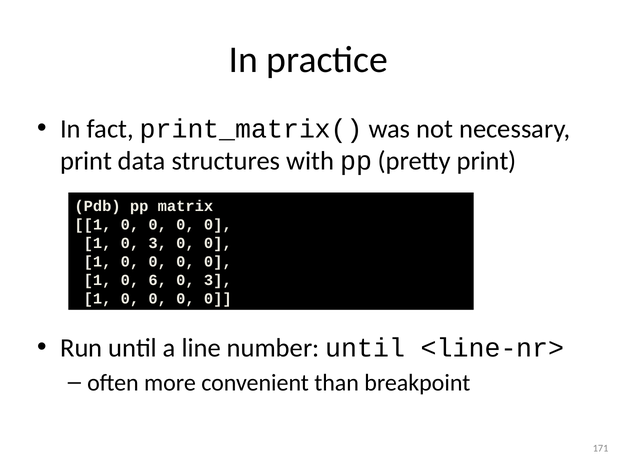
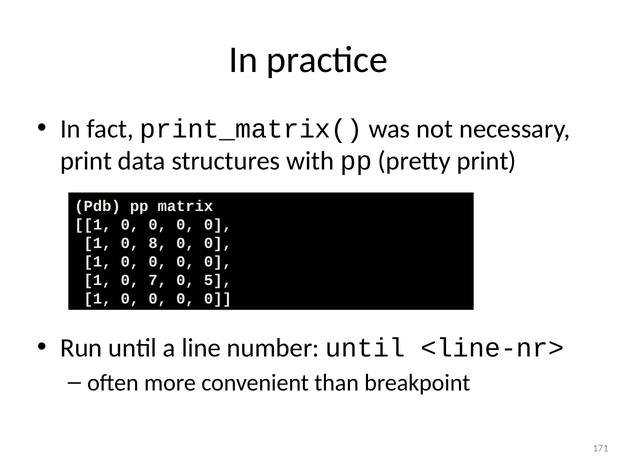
1 0 3: 3 -> 8 (158, 243)
6: 6 -> 7 (158, 280)
3: 3 -> 5 (218, 280)
